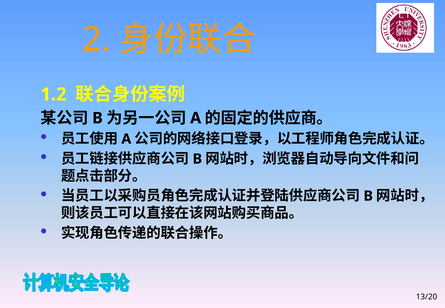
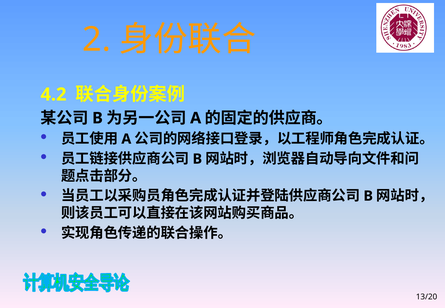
1.2: 1.2 -> 4.2 (53, 95)
